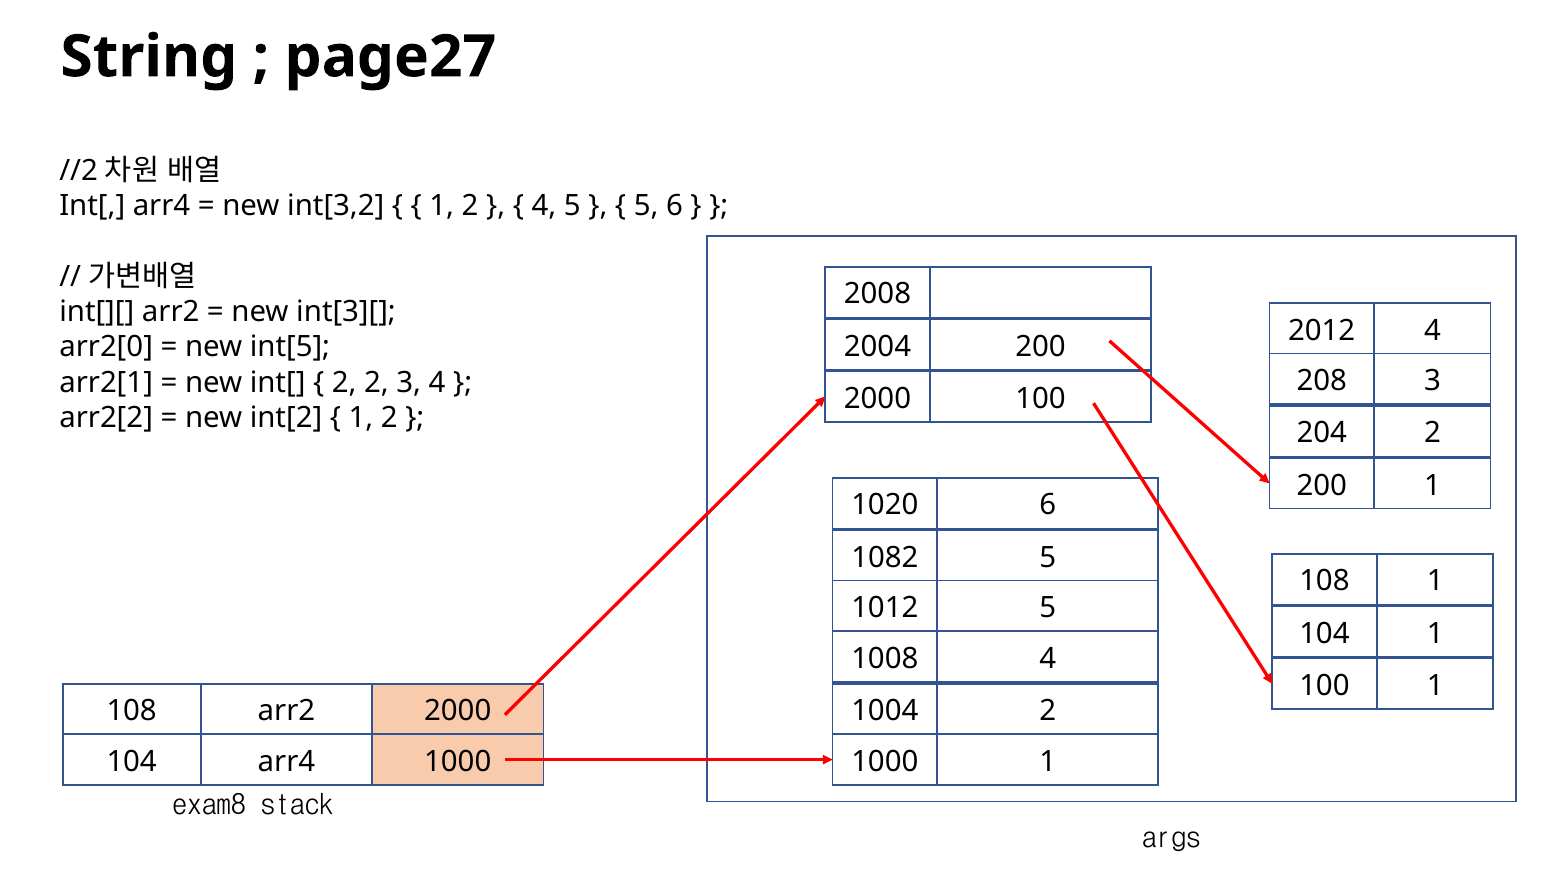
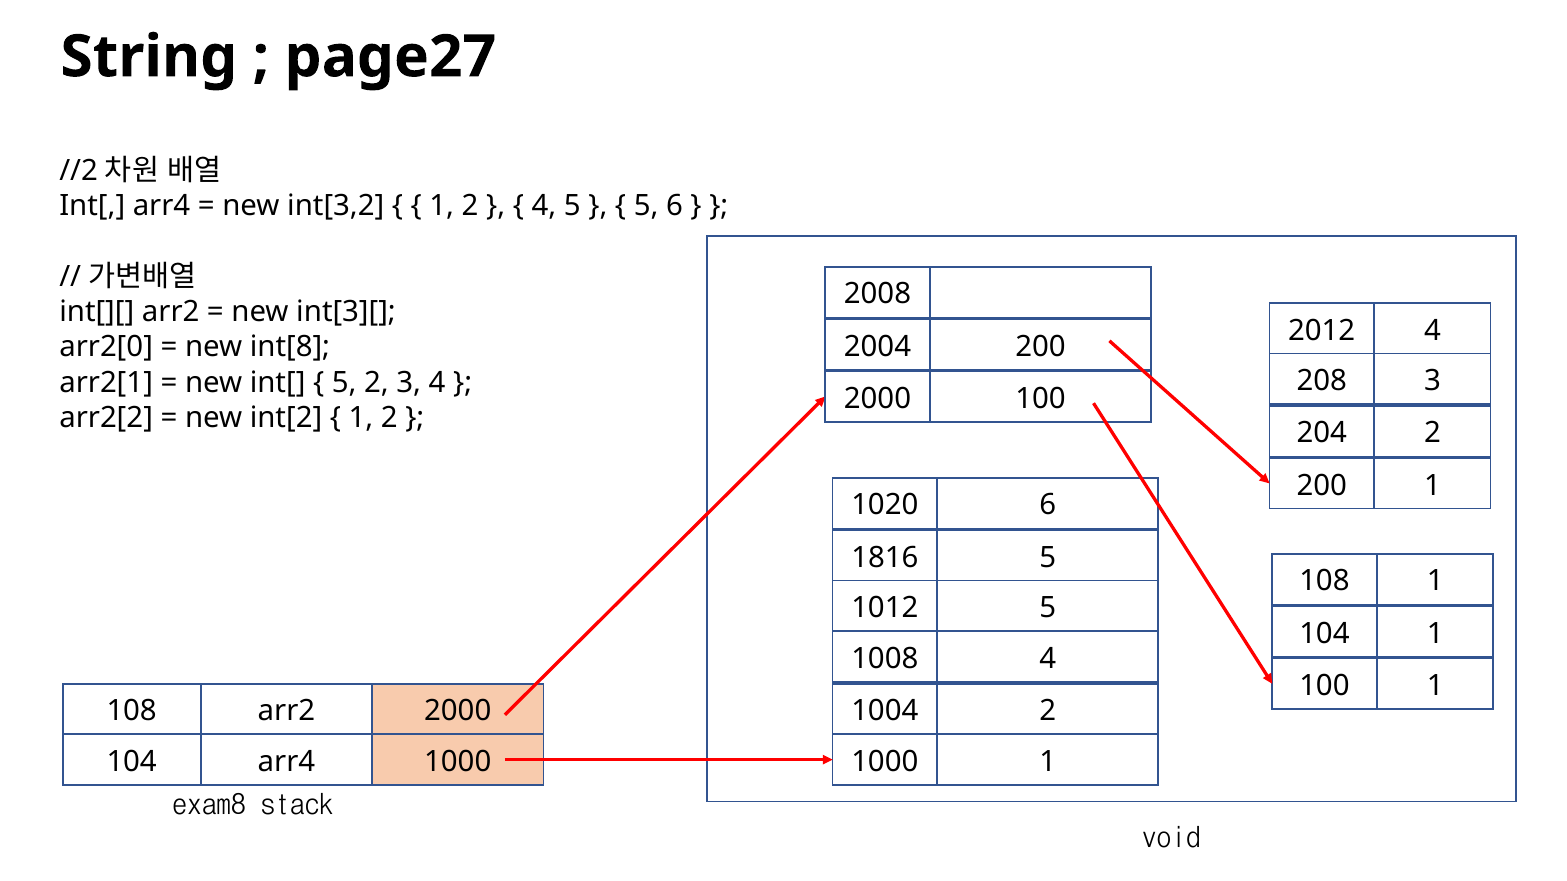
int[5: int[5 -> int[8 (290, 347)
2: 2 -> 5 (344, 383)
1082: 1082 -> 1816 (885, 558)
args: args -> void (1171, 838)
